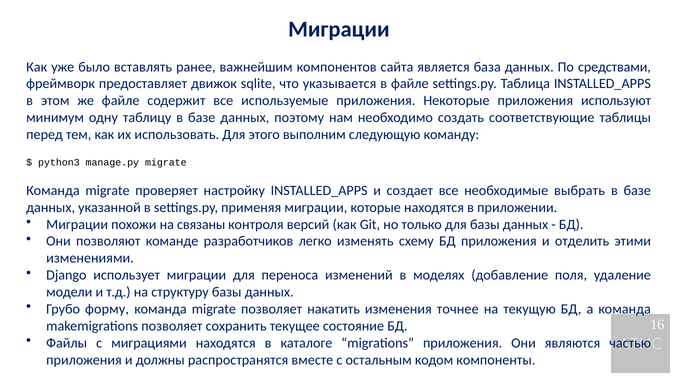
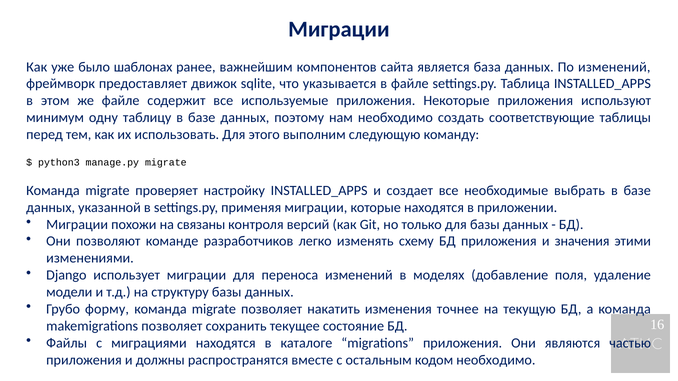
вставлять: вставлять -> шаблонах (143, 67)
По средствами: средствами -> изменений (614, 67)
отделить: отделить -> значения (582, 242)
кодом компоненты: компоненты -> необходимо (496, 360)
